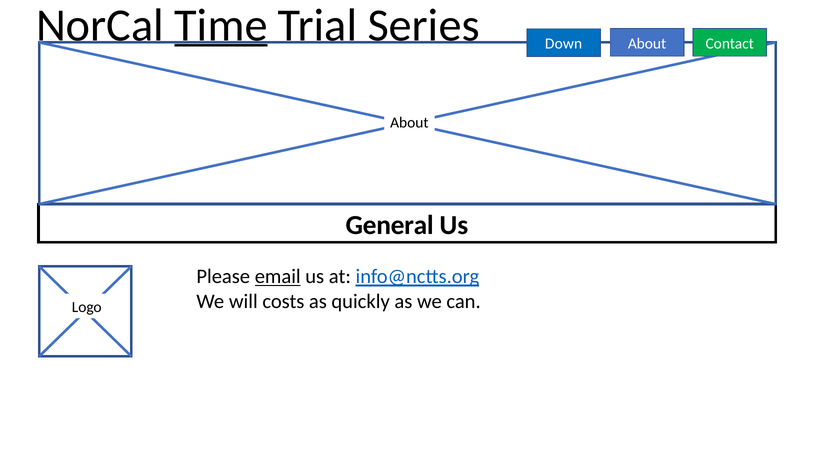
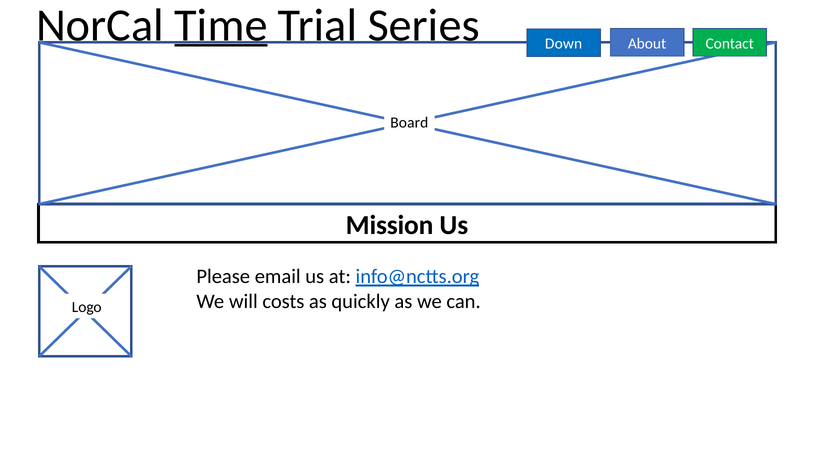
About: About -> Board (409, 123)
General: General -> Mission (390, 225)
email underline: present -> none (278, 276)
